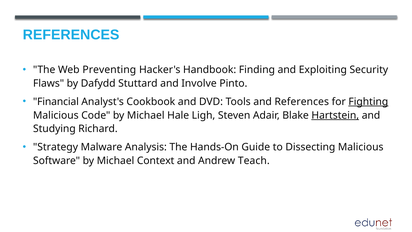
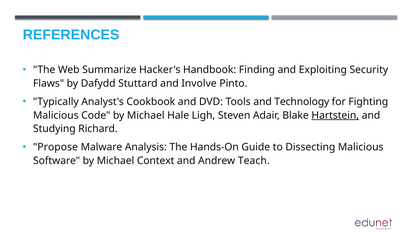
Preventing: Preventing -> Summarize (109, 70)
Financial: Financial -> Typically (56, 102)
and References: References -> Technology (302, 102)
Fighting underline: present -> none (368, 102)
Strategy: Strategy -> Propose (56, 147)
